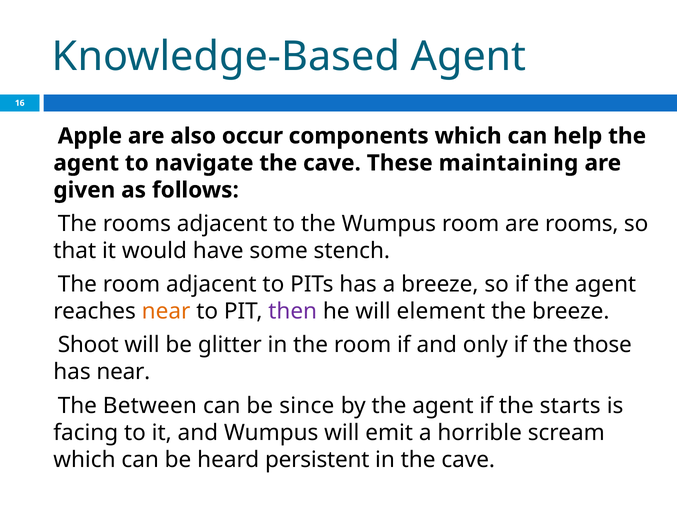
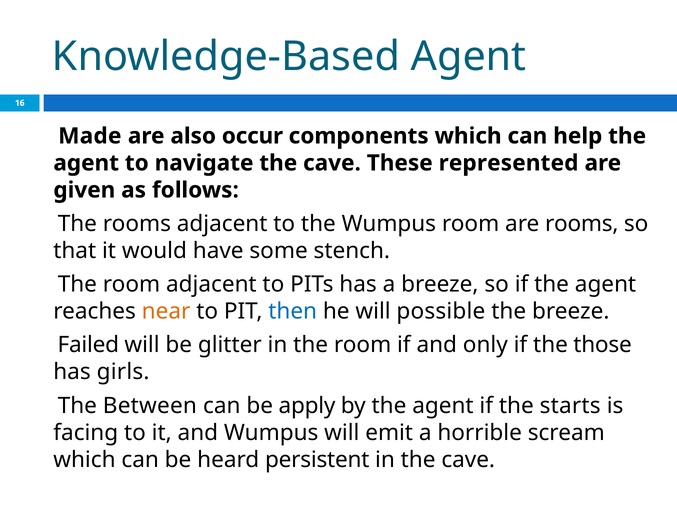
Apple: Apple -> Made (90, 136)
maintaining: maintaining -> represented (509, 163)
then colour: purple -> blue (293, 312)
element: element -> possible (441, 312)
Shoot: Shoot -> Failed (88, 345)
has near: near -> girls (123, 373)
since: since -> apply (307, 406)
